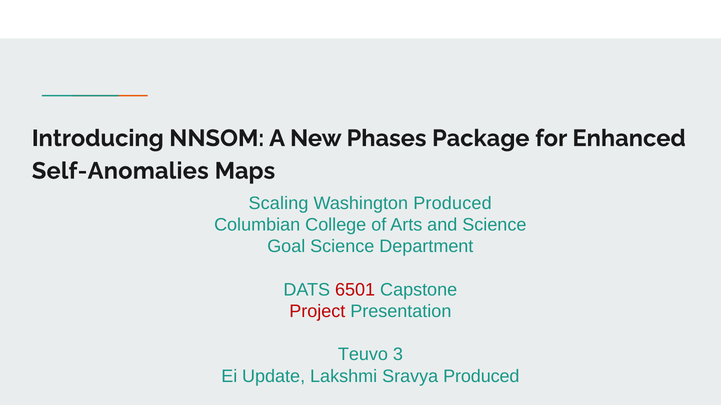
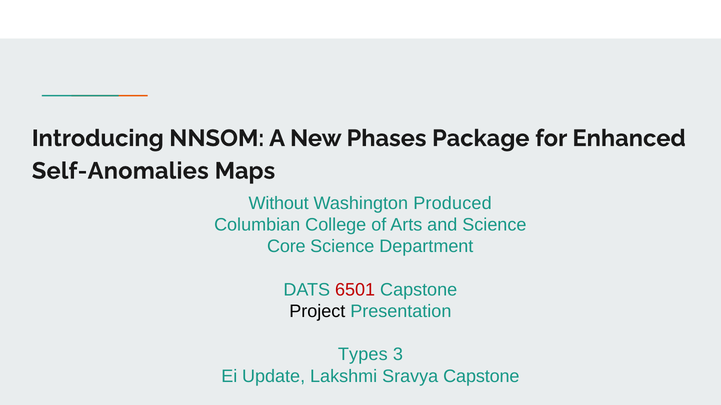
Scaling: Scaling -> Without (279, 204)
Goal: Goal -> Core (286, 247)
Project colour: red -> black (317, 312)
Teuvo: Teuvo -> Types (363, 355)
Sravya Produced: Produced -> Capstone (481, 377)
